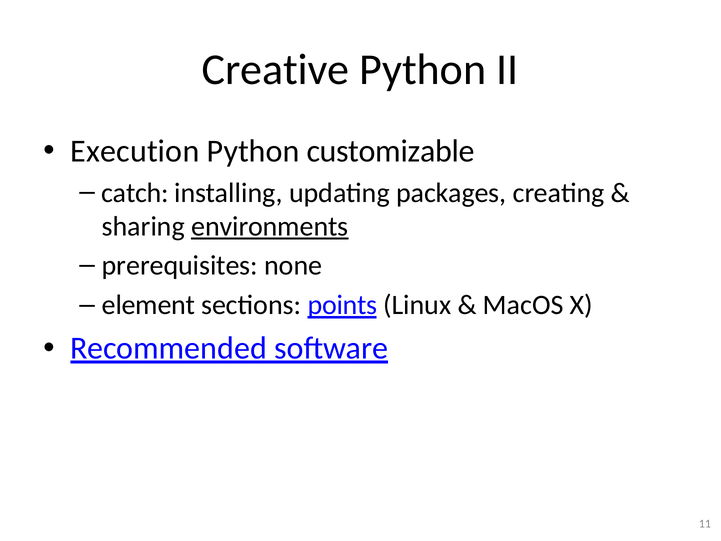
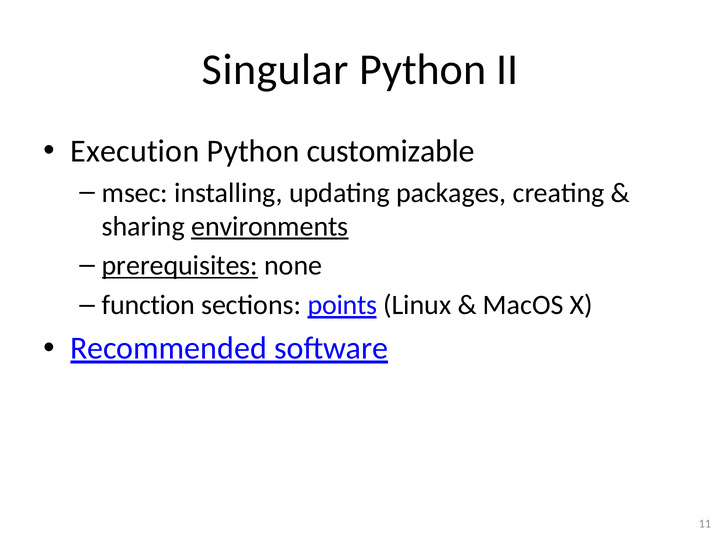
Creative: Creative -> Singular (275, 70)
catch: catch -> msec (135, 193)
prerequisites underline: none -> present (180, 266)
element: element -> function (148, 305)
